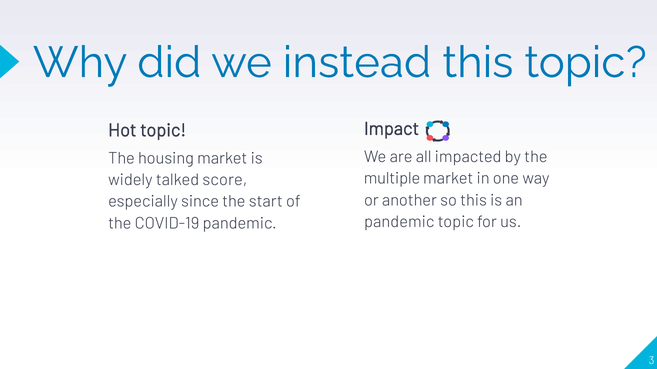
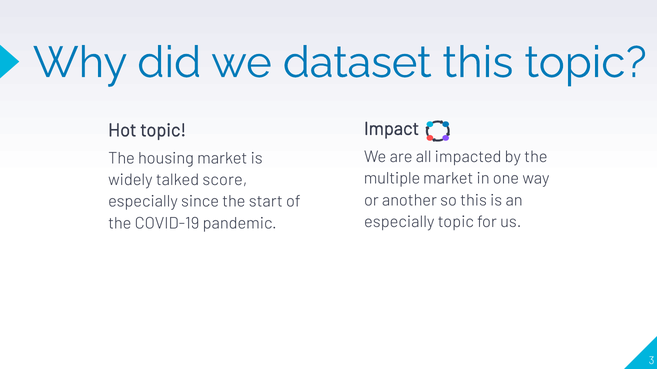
instead: instead -> dataset (357, 63)
pandemic: pandemic -> especially (399, 222)
